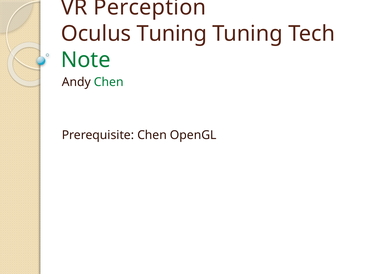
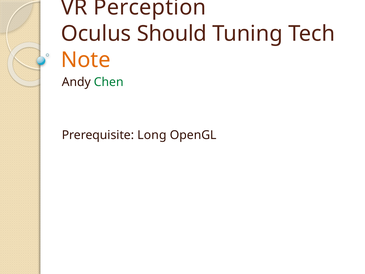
Oculus Tuning: Tuning -> Should (172, 34)
Note colour: green -> orange (86, 60)
Prerequisite Chen: Chen -> Long (152, 135)
